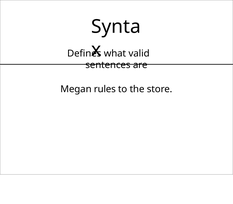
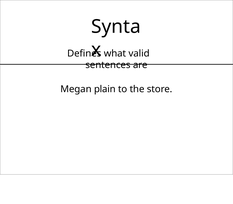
rules: rules -> plain (105, 89)
